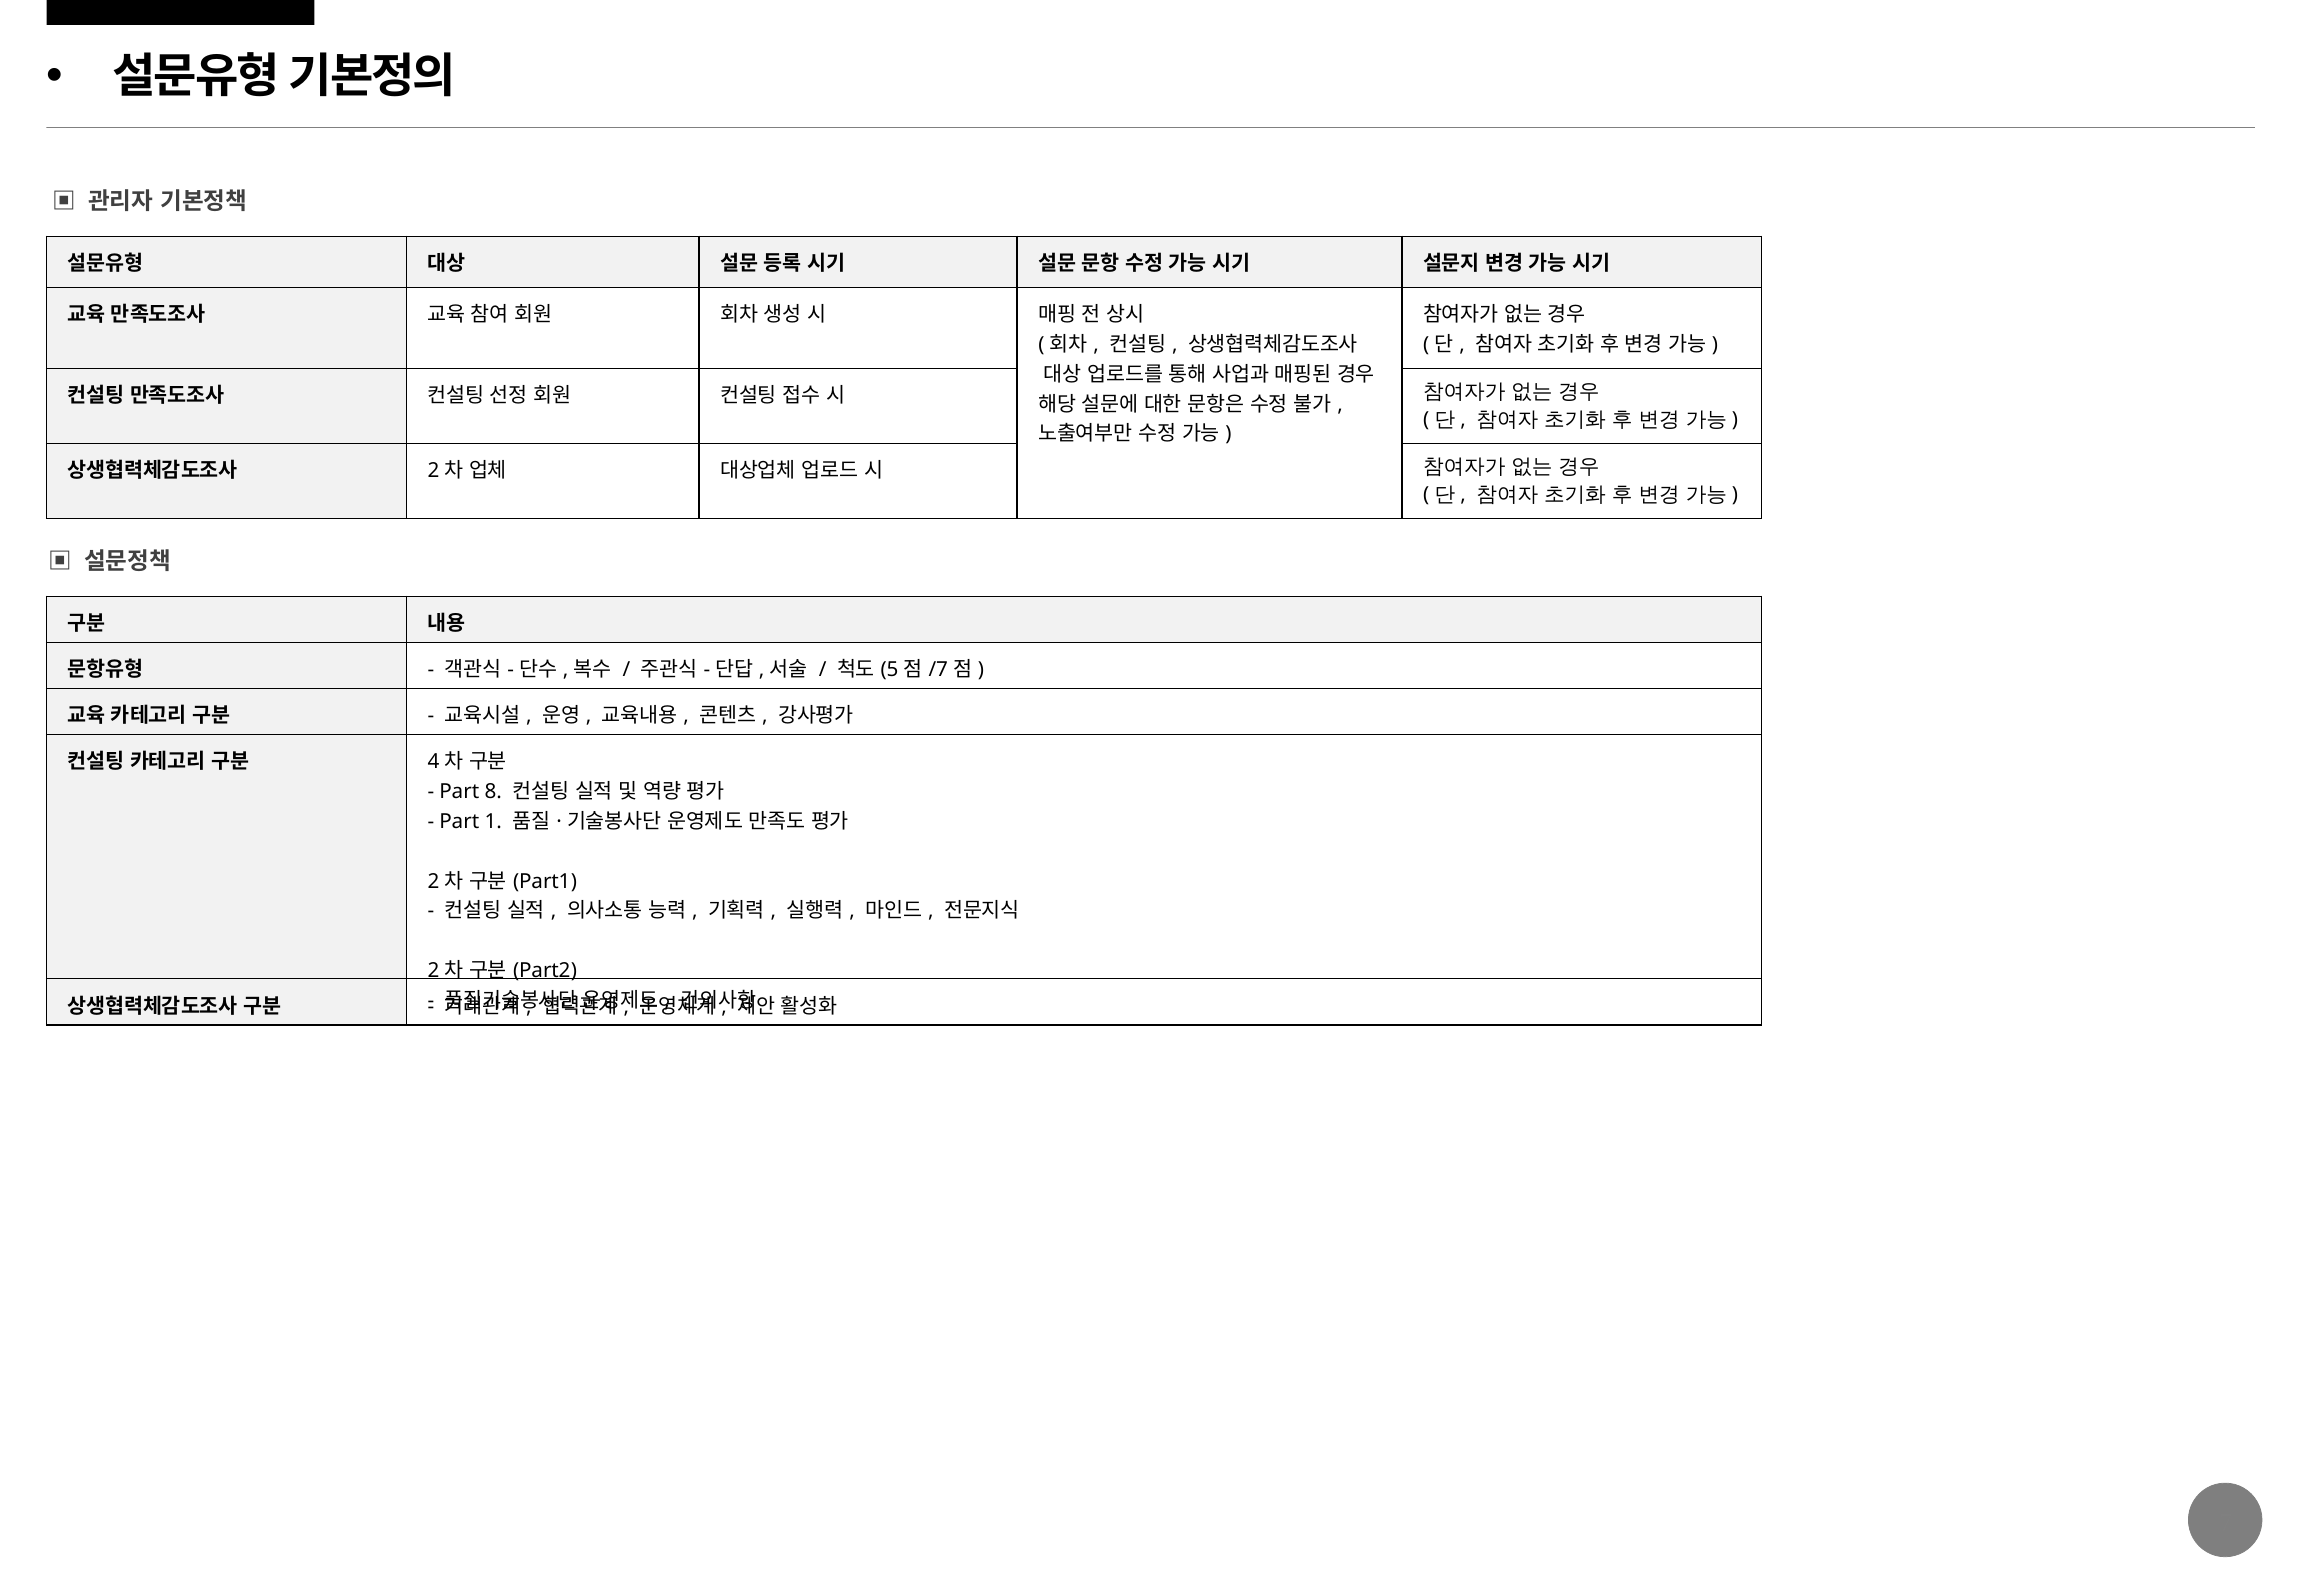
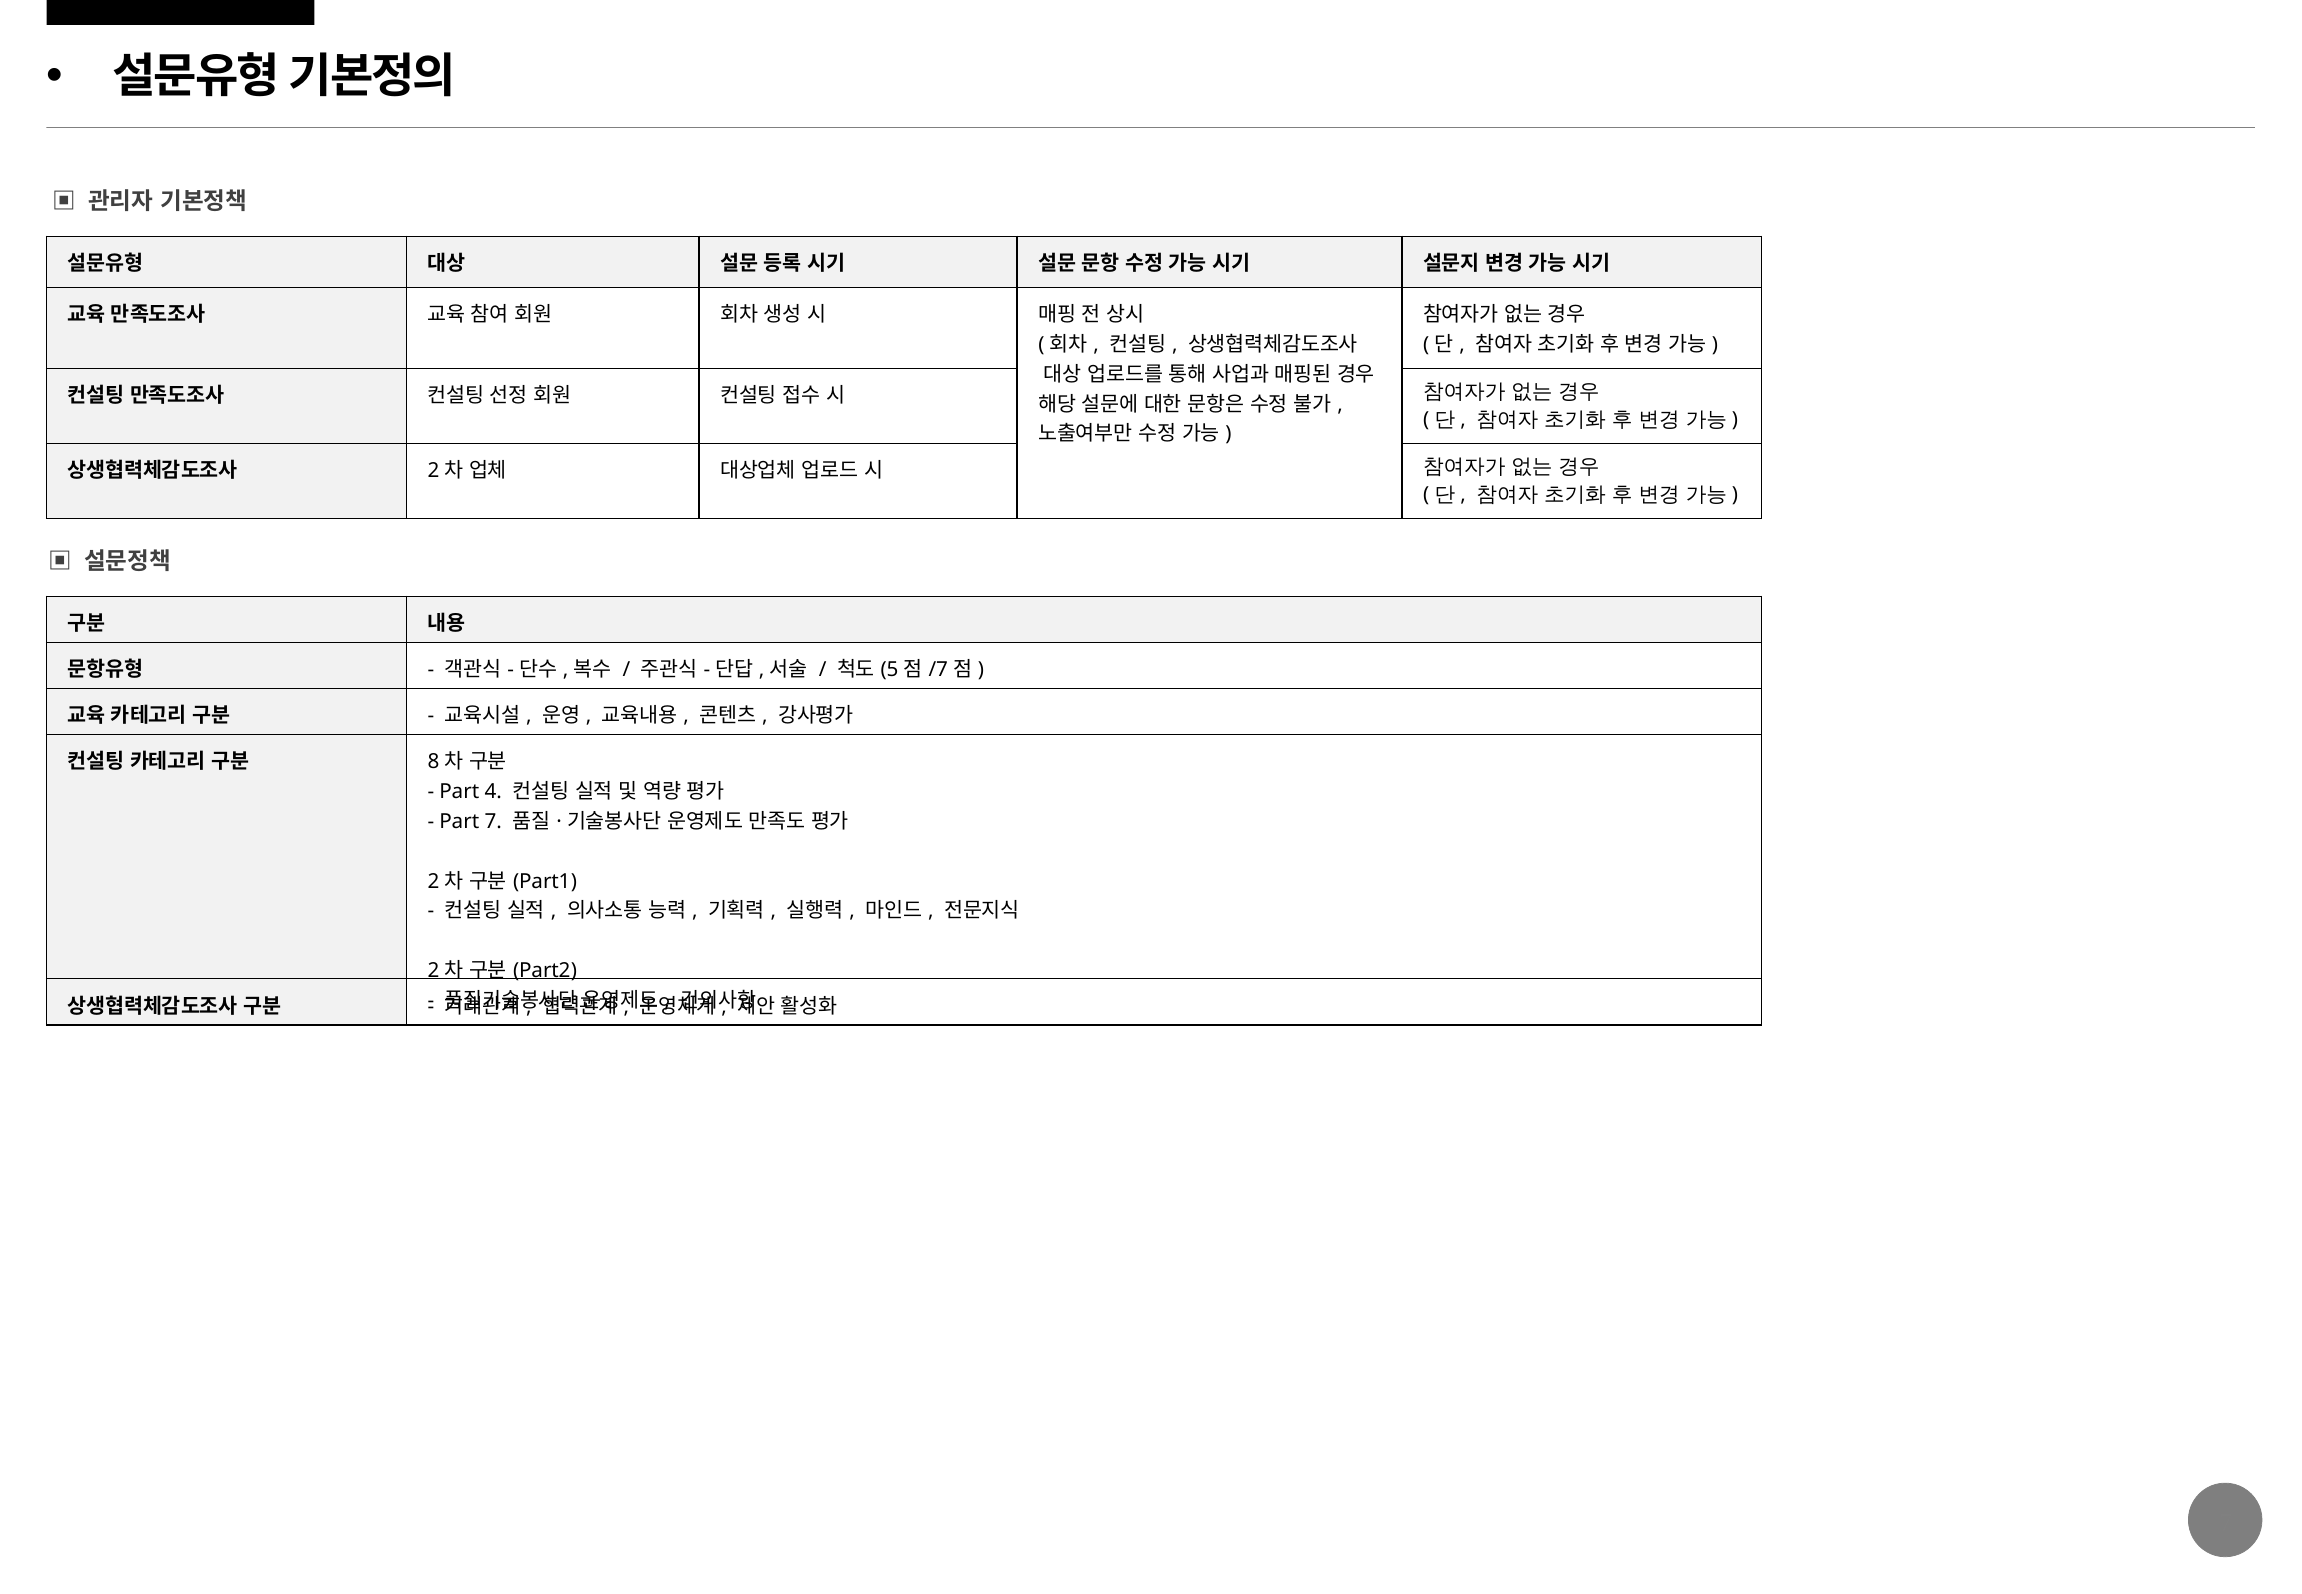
4: 4 -> 8 (433, 762)
8: 8 -> 4 (493, 792)
Part 1: 1 -> 7 (493, 821)
